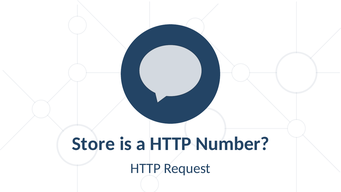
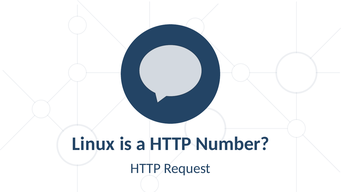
Store: Store -> Linux (93, 144)
